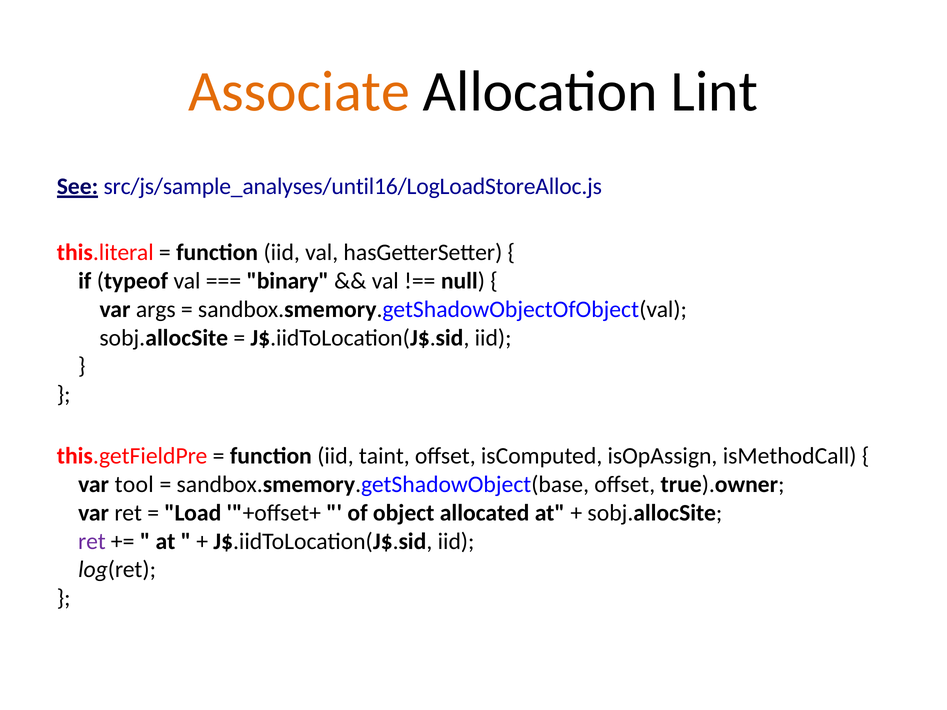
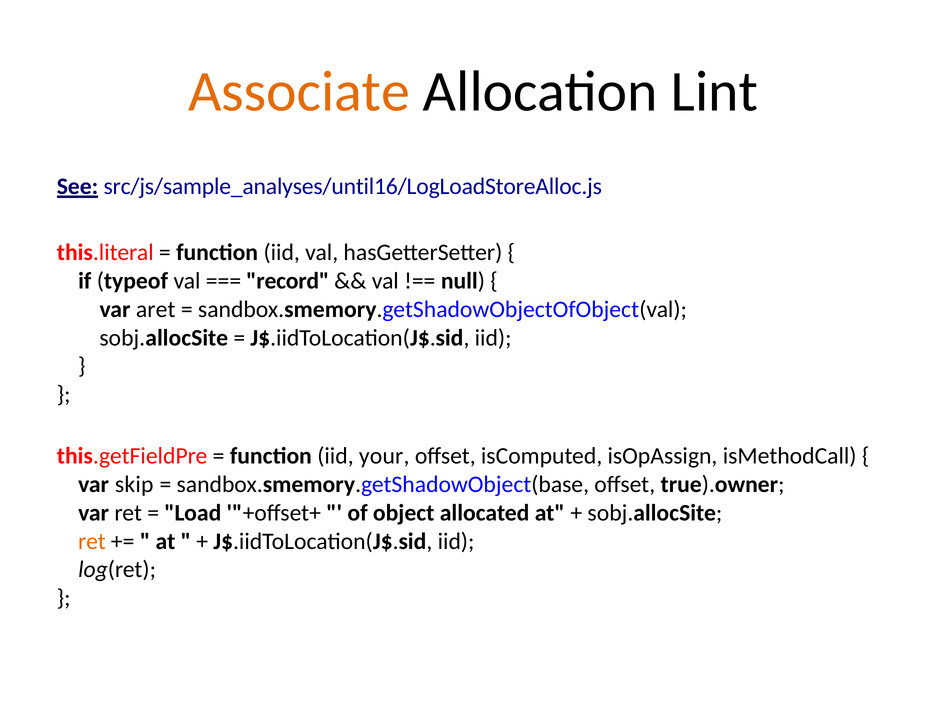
binary: binary -> record (288, 281)
args: args -> aret (156, 309)
taint: taint -> your (384, 456)
tool: tool -> skip (134, 485)
ret colour: purple -> orange (92, 541)
